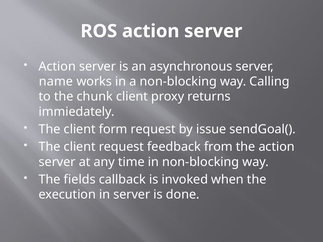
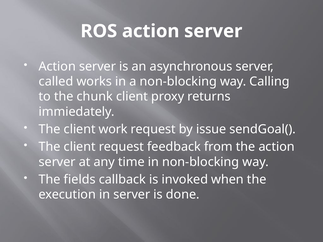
name: name -> called (56, 82)
form: form -> work (113, 129)
